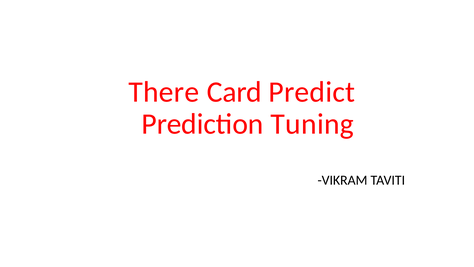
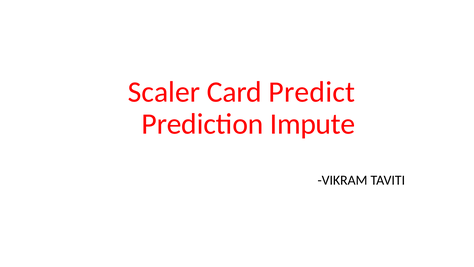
There: There -> Scaler (164, 92)
Tuning: Tuning -> Impute (313, 124)
